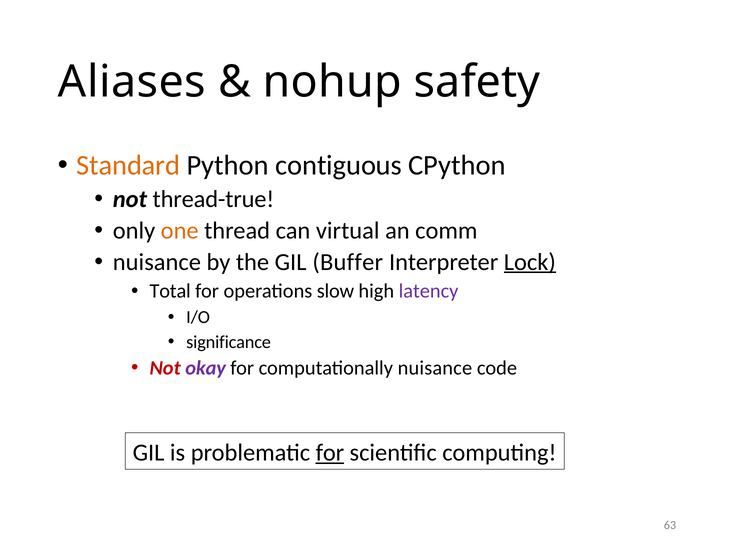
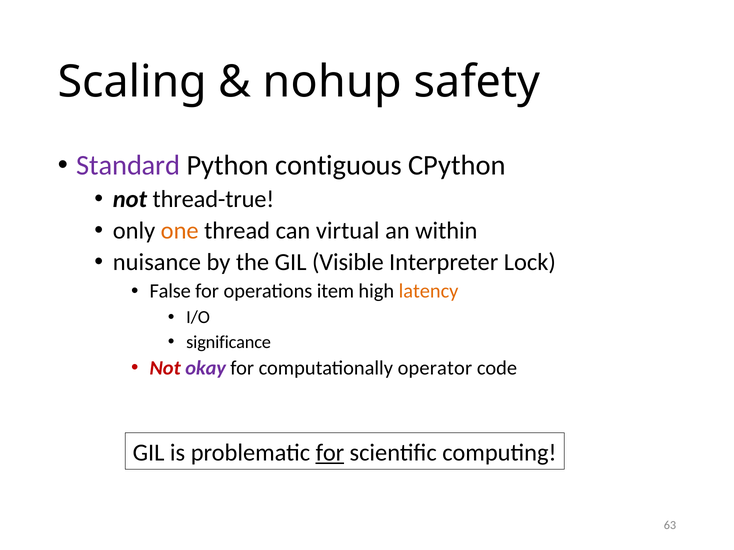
Aliases: Aliases -> Scaling (132, 82)
Standard colour: orange -> purple (128, 165)
comm: comm -> within (446, 231)
Buffer: Buffer -> Visible (348, 262)
Lock underline: present -> none (530, 262)
Total: Total -> False (170, 292)
slow: slow -> item (335, 292)
latency colour: purple -> orange (429, 292)
computationally nuisance: nuisance -> operator (435, 368)
